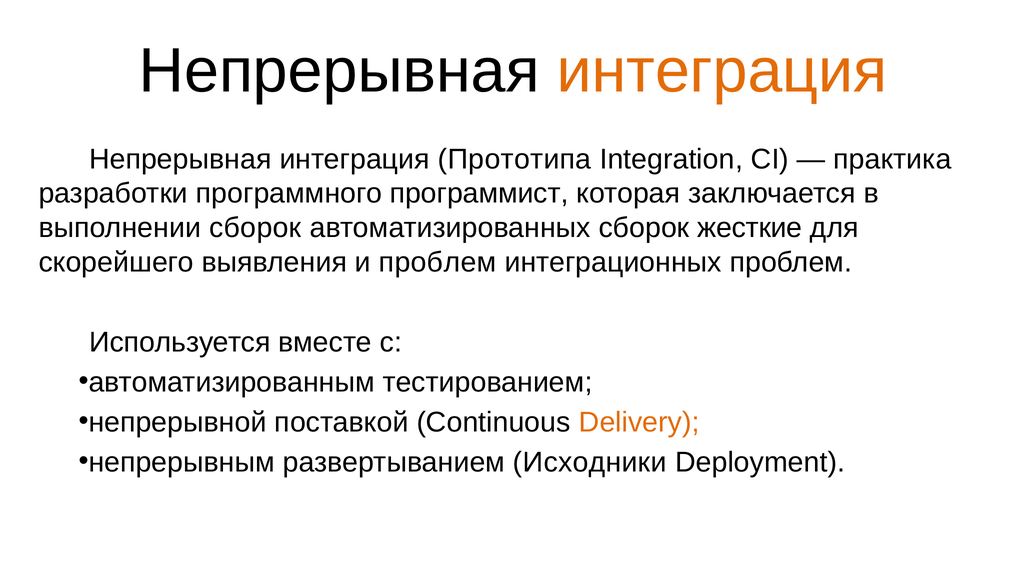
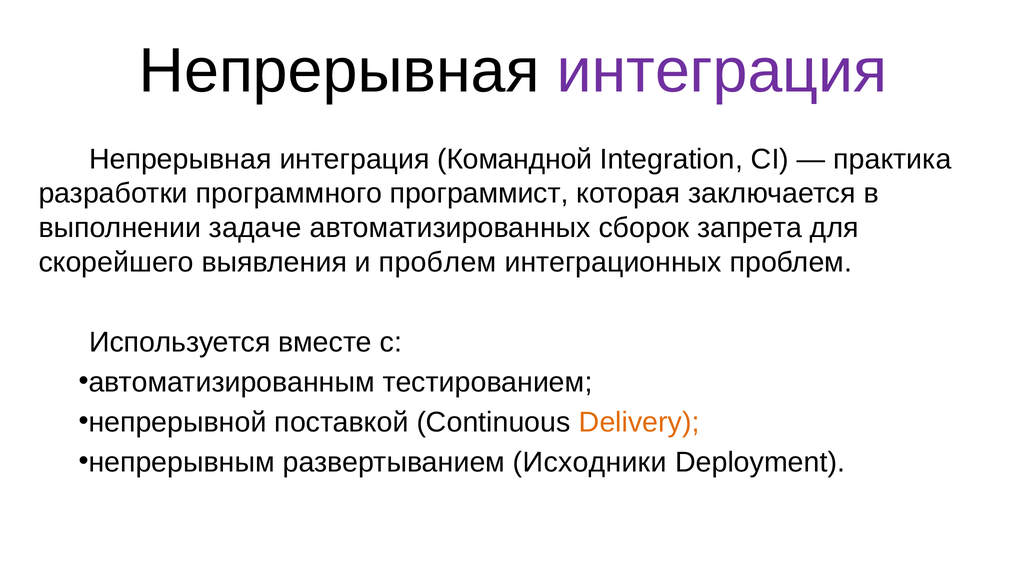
интеграция colour: orange -> purple (722, 71)
Прототипа: Прототипа -> Командной (515, 159)
выполнении сборок: сборок -> задаче (255, 228)
жесткие: жесткие -> запрета (750, 228)
